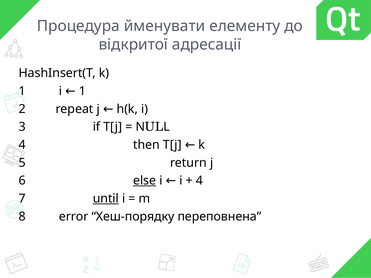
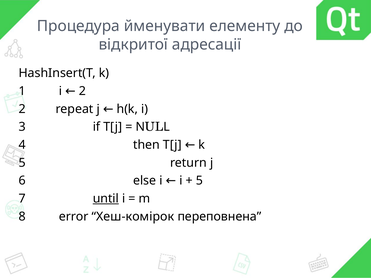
i 1: 1 -> 2 (82, 91)
else underline: present -> none (145, 181)
4: 4 -> 5 (200, 181)
Хеш-порядку: Хеш-порядку -> Хеш-комірок (133, 217)
